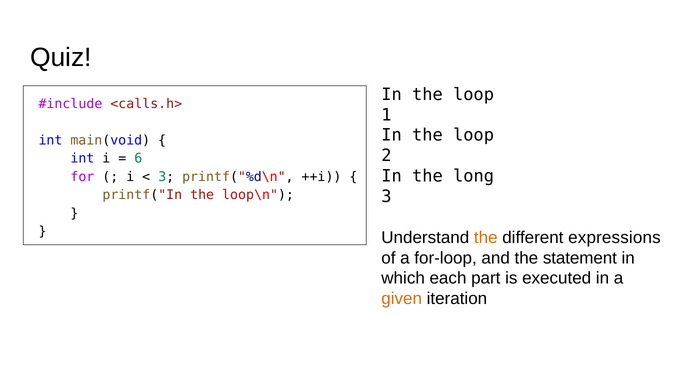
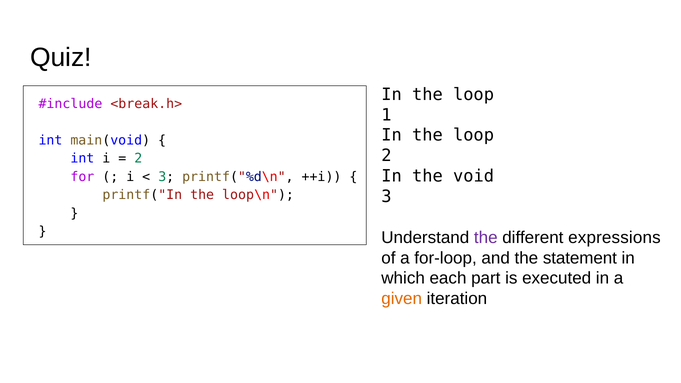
<calls.h>: <calls.h> -> <break.h> (146, 104)
6: 6 -> 2 (138, 159)
long: long -> void (474, 176)
the colour: orange -> purple (486, 238)
